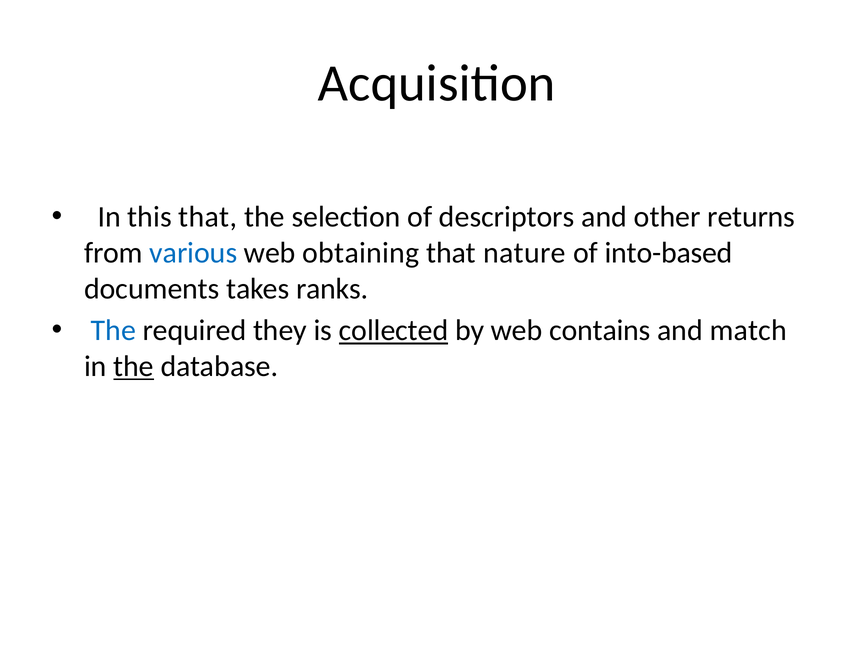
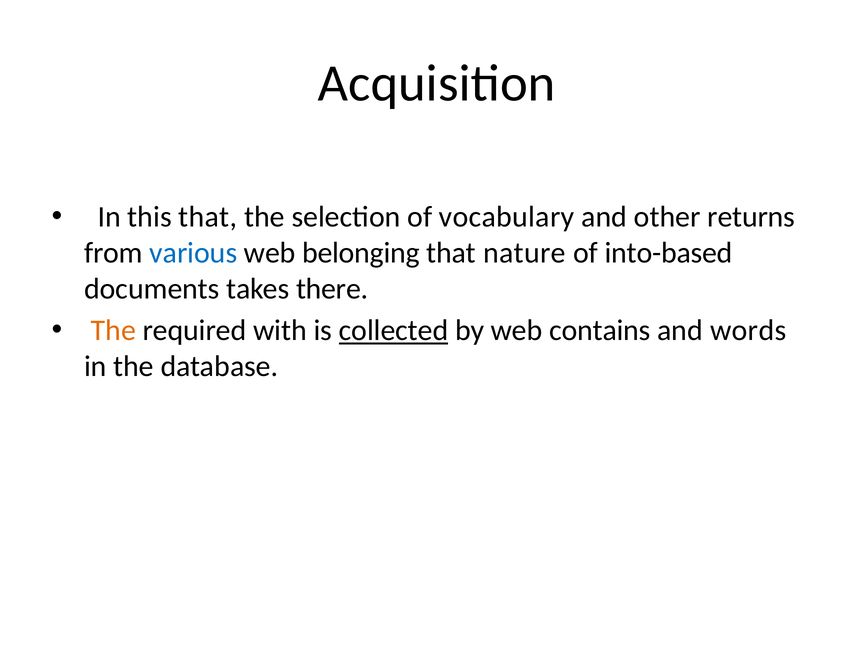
descriptors: descriptors -> vocabulary (507, 217)
obtaining: obtaining -> belonging (361, 253)
ranks: ranks -> there (332, 289)
The colour: blue -> orange (113, 331)
they: they -> with (280, 331)
match: match -> words (748, 331)
the underline: present -> none (134, 367)
